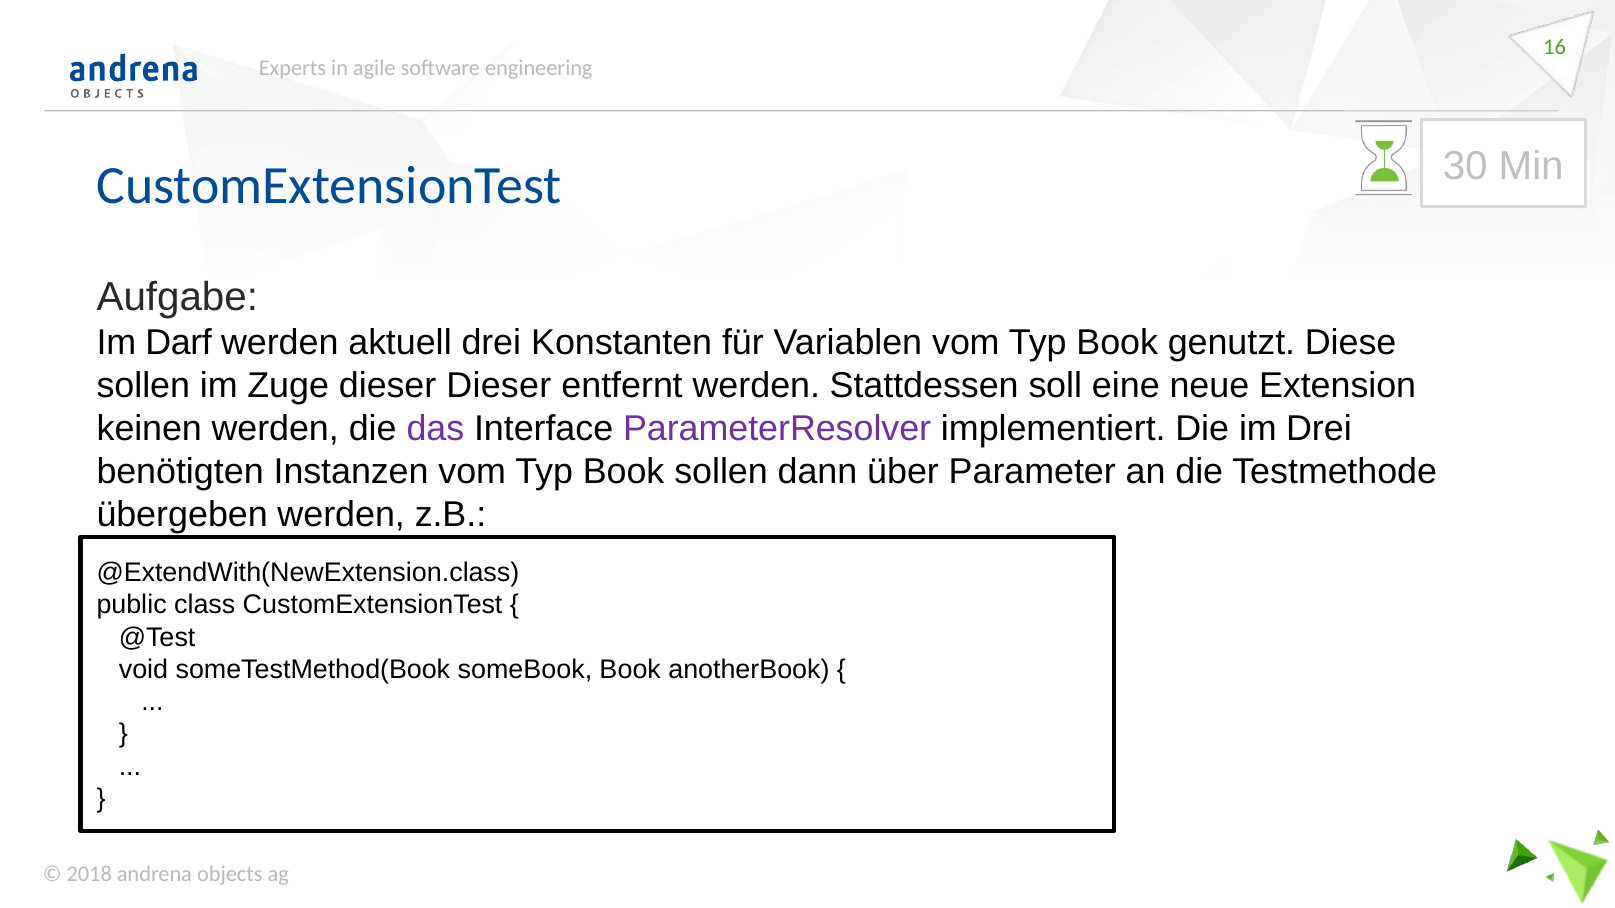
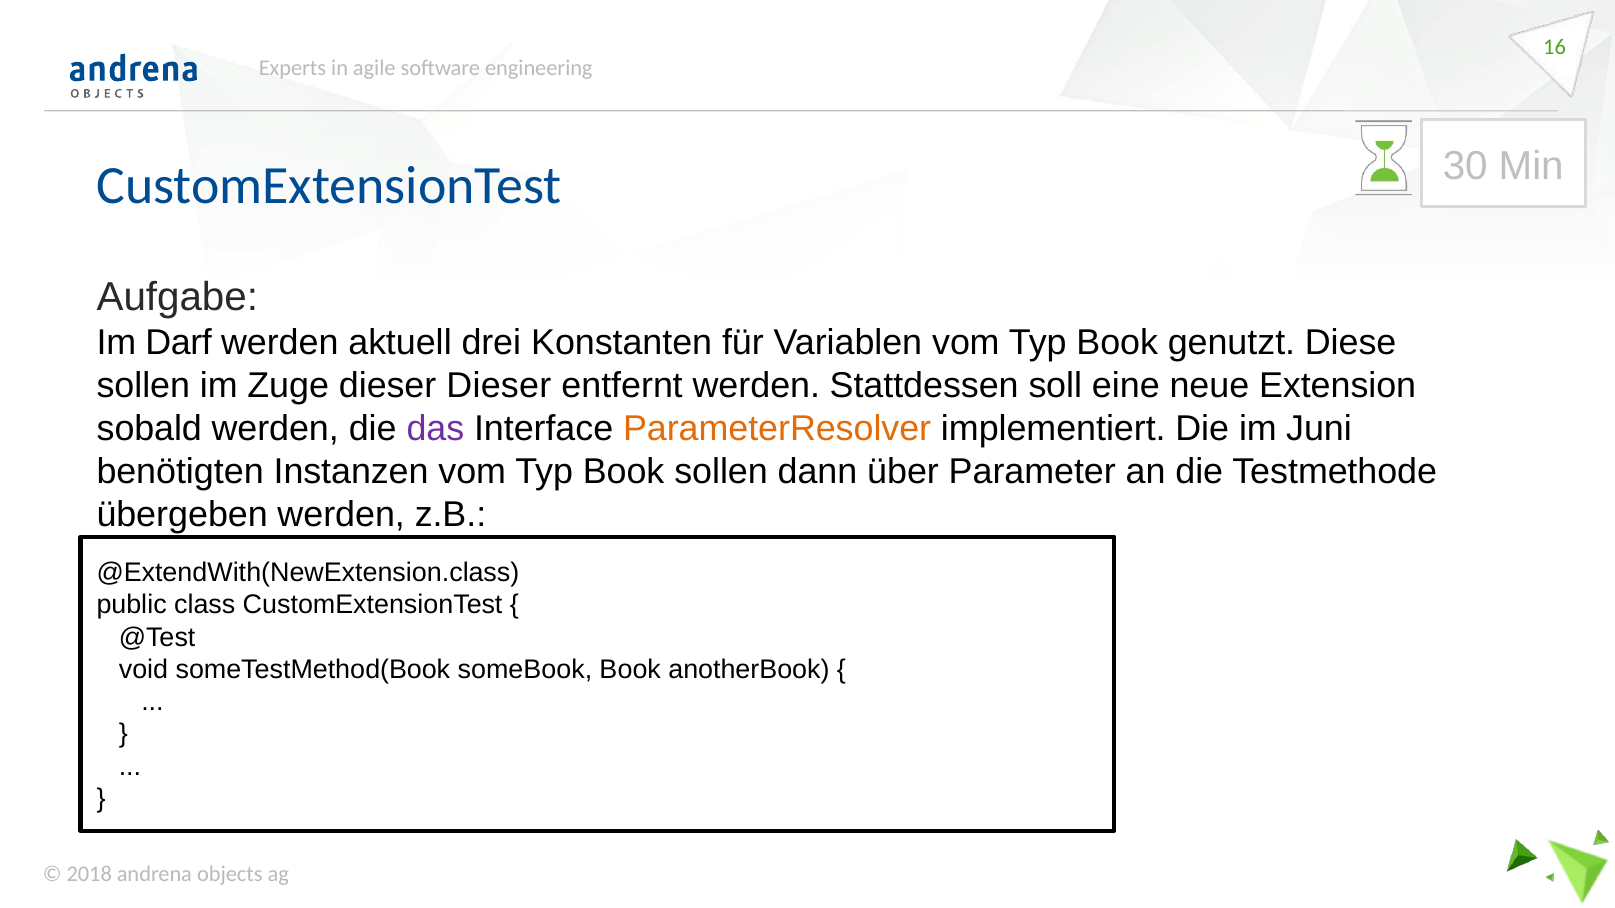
keinen: keinen -> sobald (149, 428)
ParameterResolver colour: purple -> orange (777, 428)
im Drei: Drei -> Juni (1319, 428)
